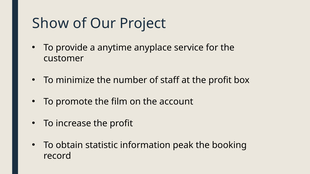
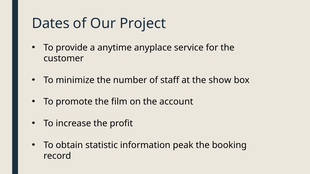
Show: Show -> Dates (51, 23)
at the profit: profit -> show (220, 80)
